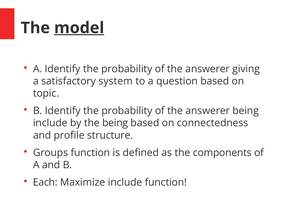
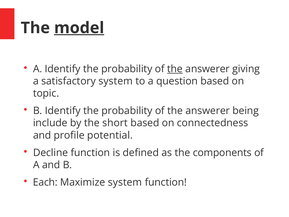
the underline: none -> present (175, 69)
the being: being -> short (115, 123)
structure: structure -> potential (110, 135)
Groups: Groups -> Decline (51, 152)
Maximize include: include -> system (125, 182)
